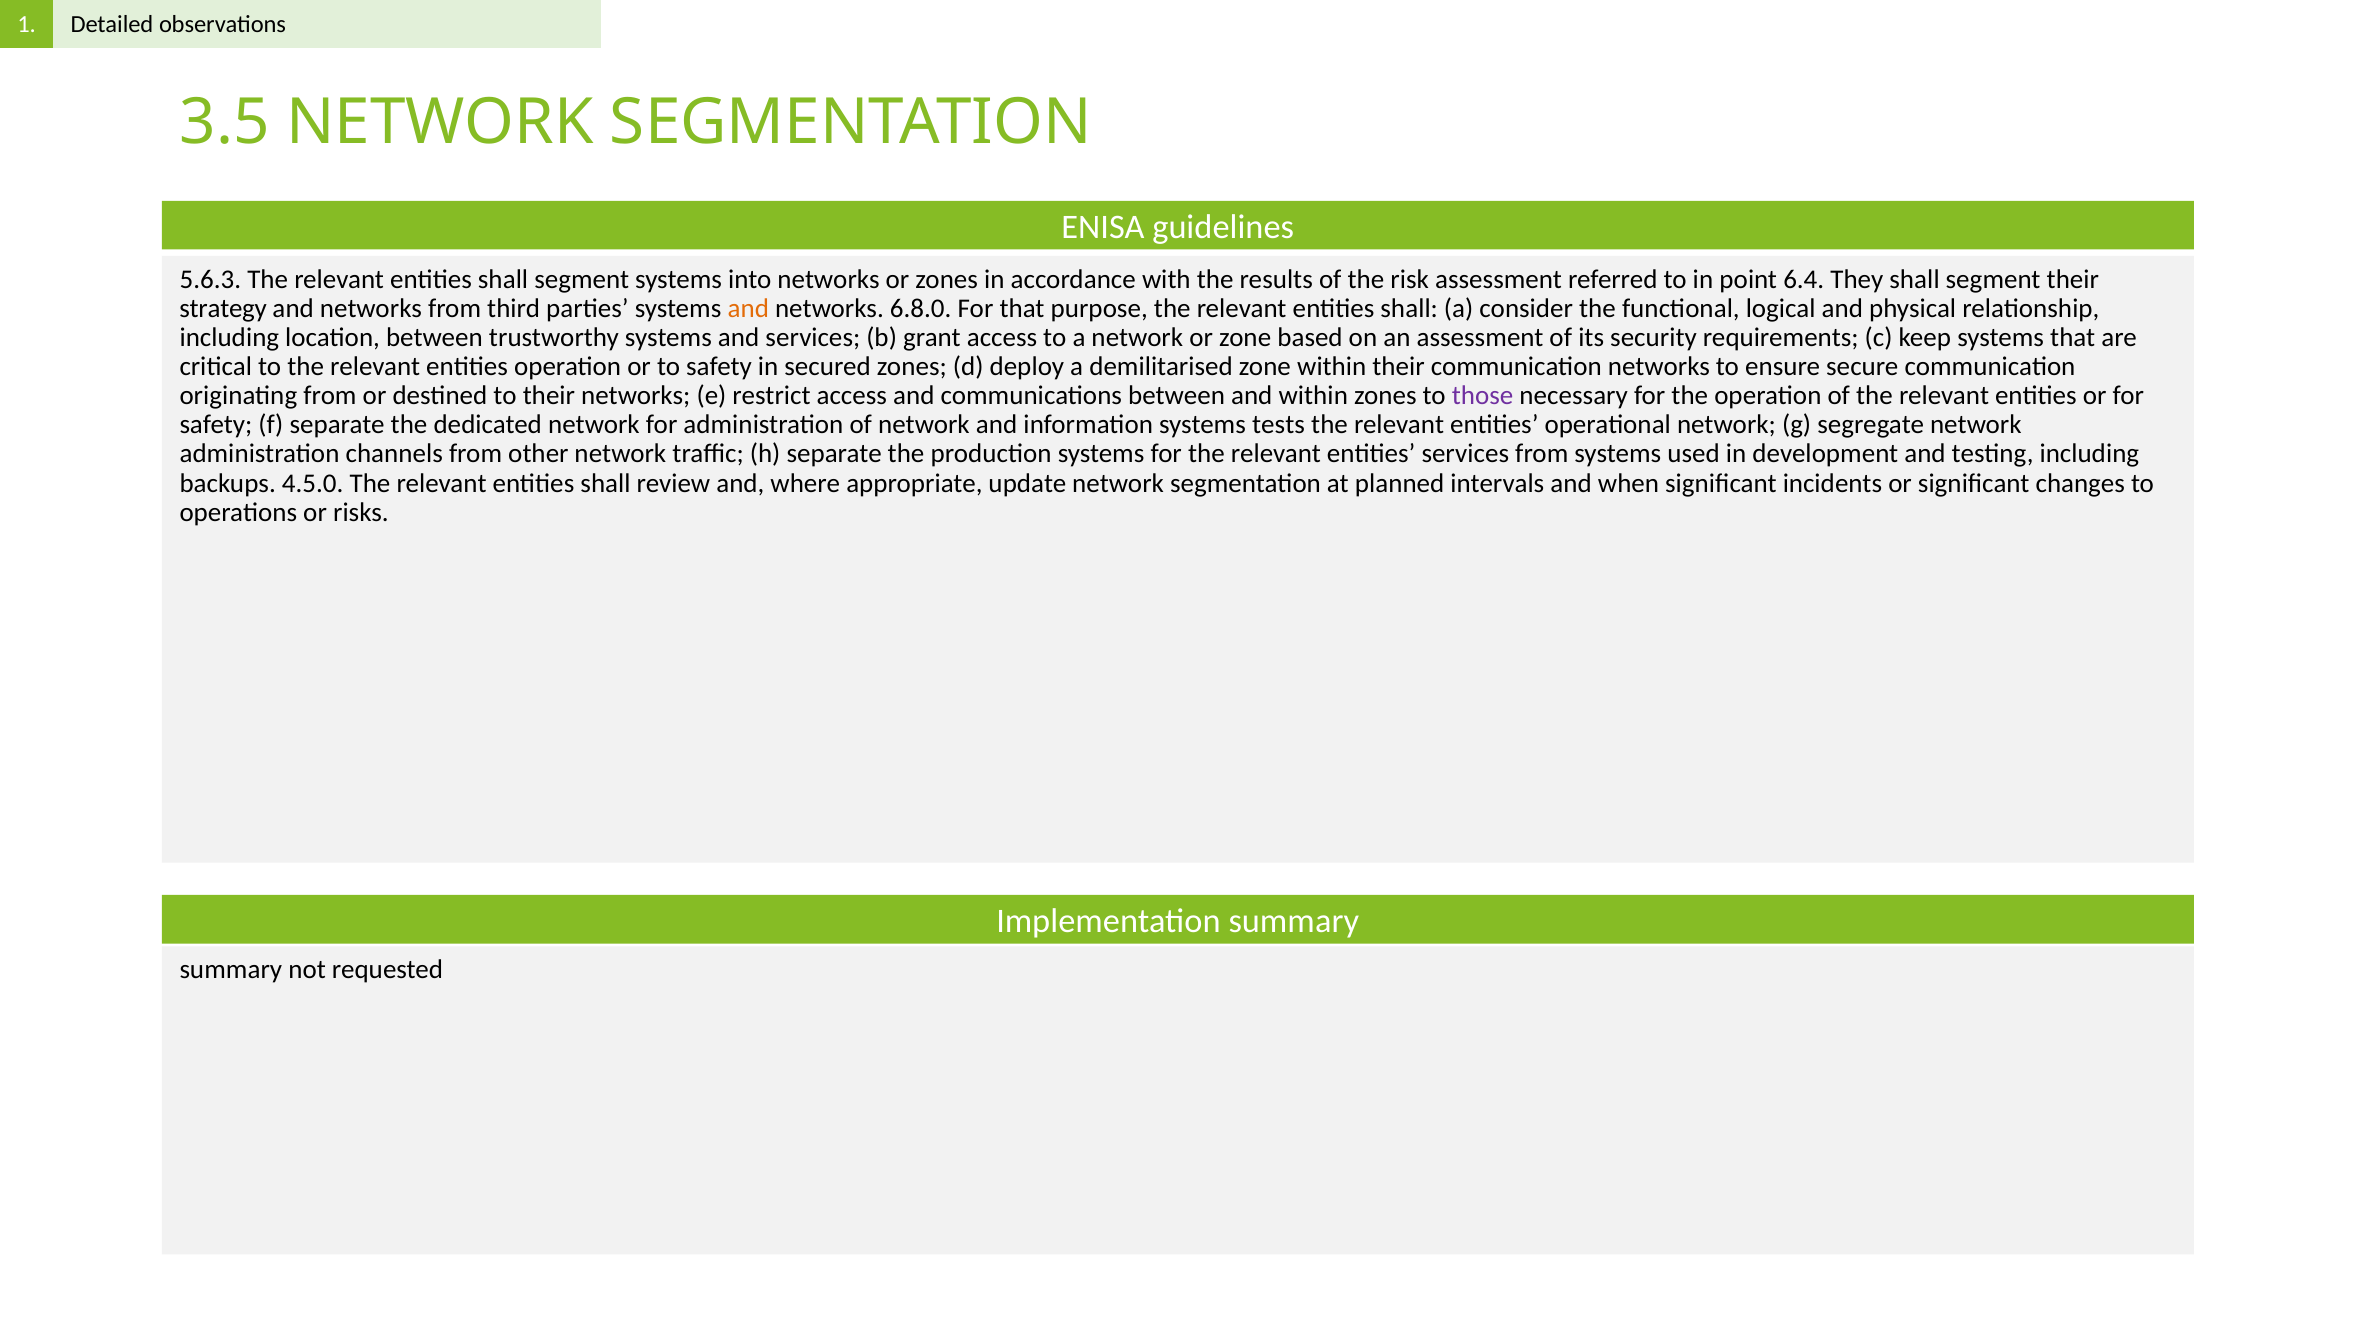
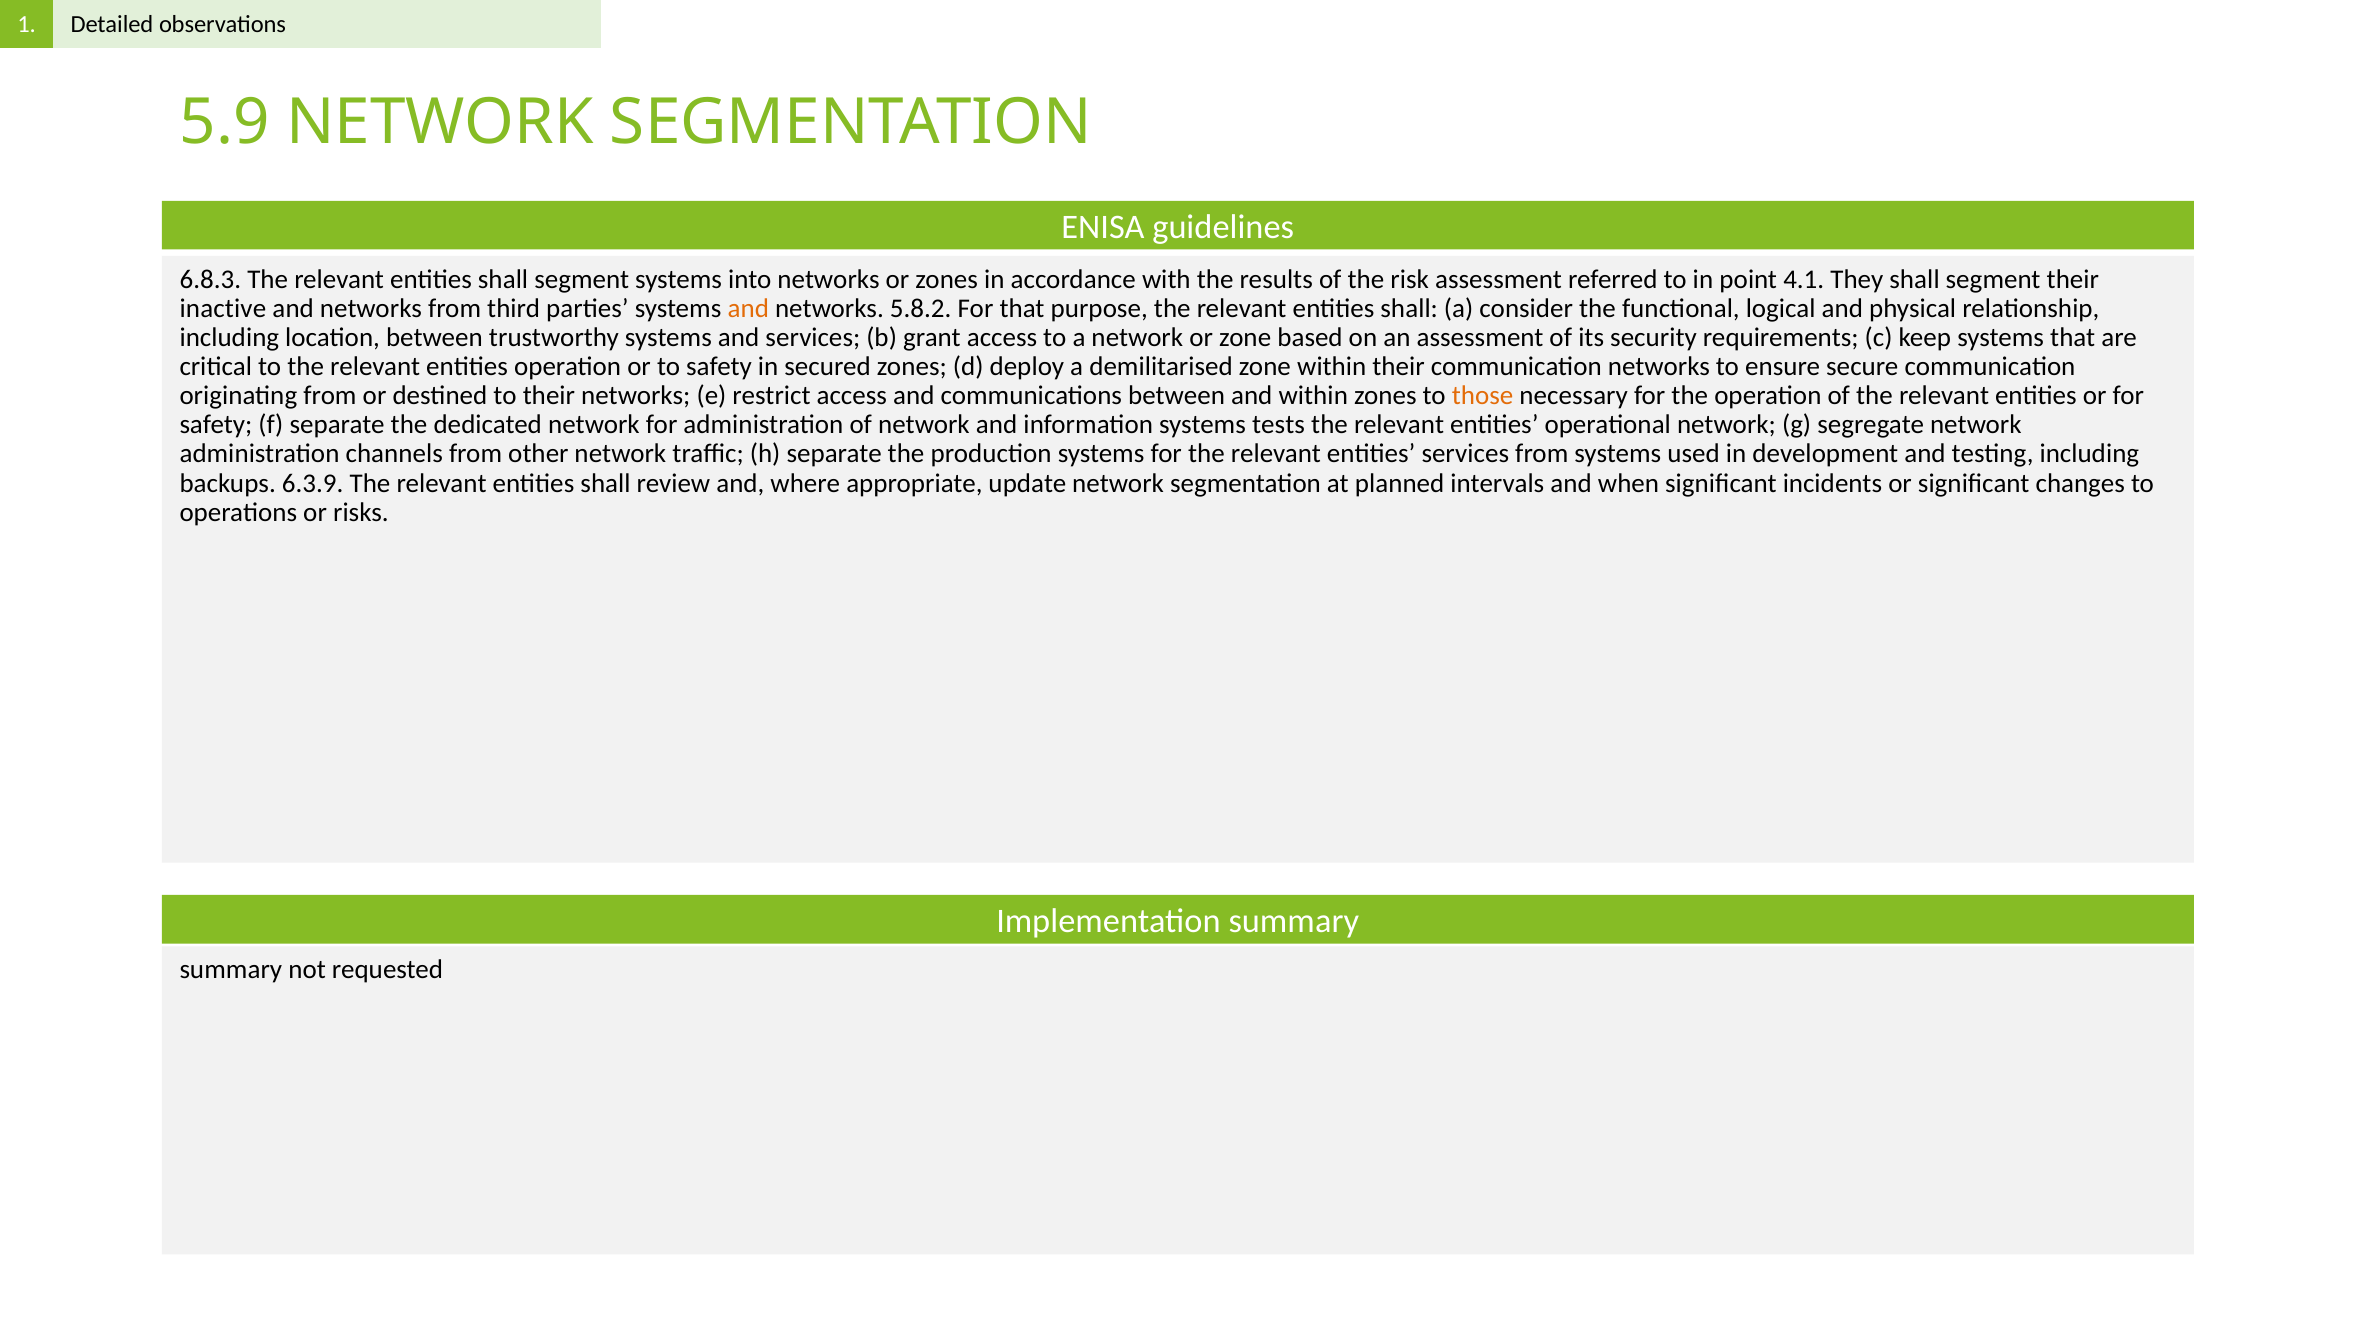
3.5: 3.5 -> 5.9 (225, 123)
5.6.3: 5.6.3 -> 6.8.3 (210, 279)
6.4: 6.4 -> 4.1 (1804, 279)
strategy: strategy -> inactive (223, 308)
6.8.0: 6.8.0 -> 5.8.2 (921, 308)
those colour: purple -> orange (1483, 396)
4.5.0: 4.5.0 -> 6.3.9 (313, 483)
